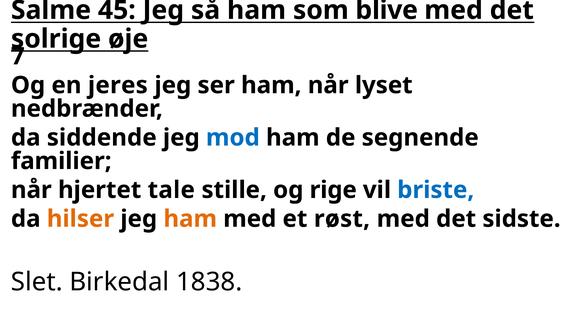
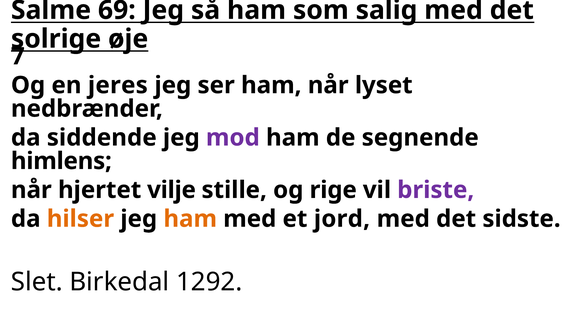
45: 45 -> 69 (117, 10)
blive: blive -> salig (387, 10)
mod colour: blue -> purple (233, 137)
familier: familier -> himlens (61, 161)
tale: tale -> vilje (172, 190)
briste colour: blue -> purple (436, 190)
røst: røst -> jord (342, 219)
1838: 1838 -> 1292 (209, 282)
